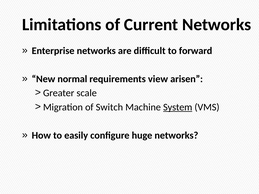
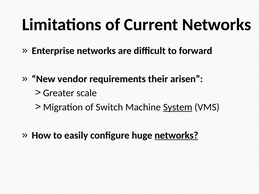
normal: normal -> vendor (72, 79)
view: view -> their (158, 79)
networks underline: none -> present (176, 135)
